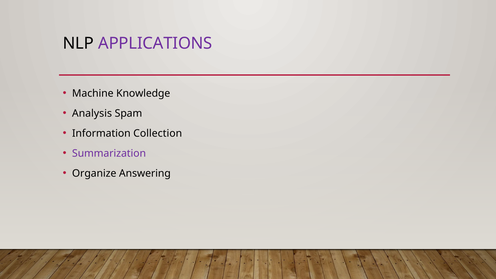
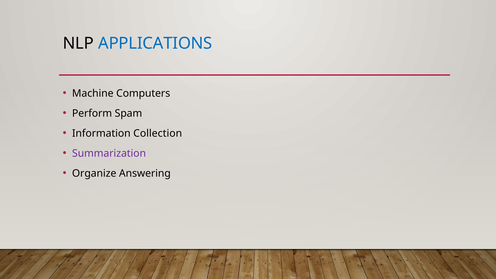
APPLICATIONS colour: purple -> blue (155, 43)
Knowledge: Knowledge -> Computers (143, 93)
Analysis: Analysis -> Perform (92, 113)
